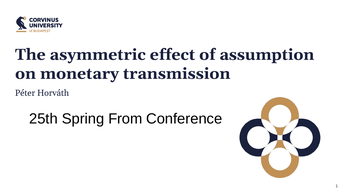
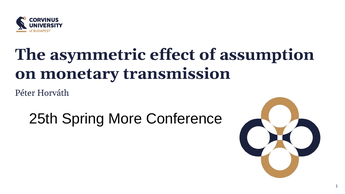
From: From -> More (125, 119)
